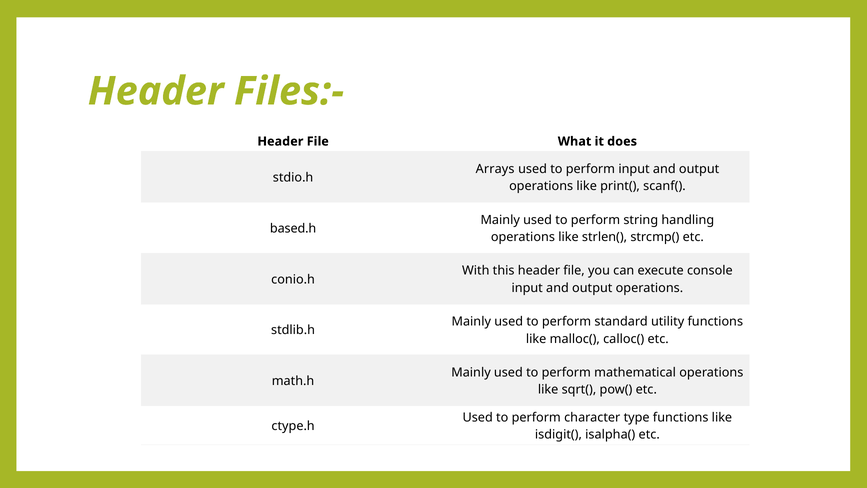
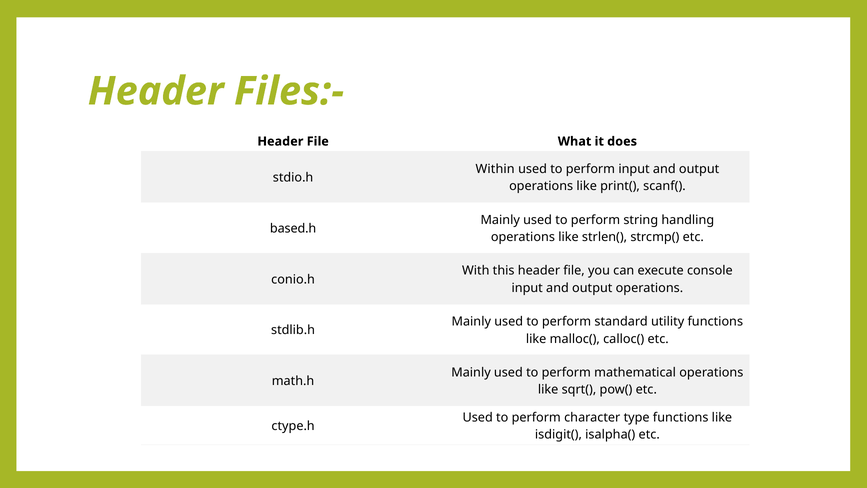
Arrays: Arrays -> Within (495, 169)
